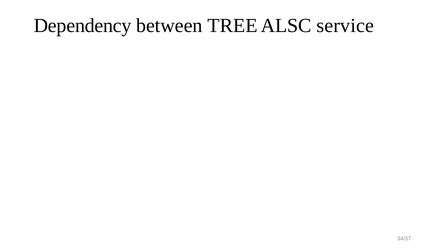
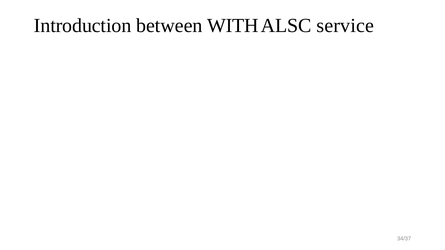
Dependency: Dependency -> Introduction (83, 26)
TREE: TREE -> WITH (233, 26)
